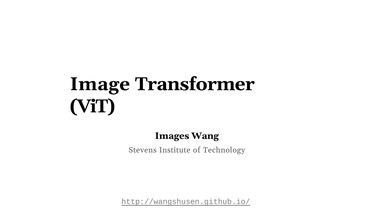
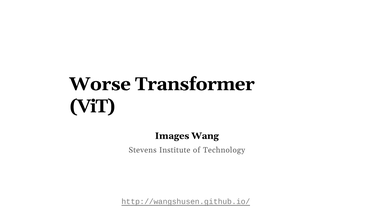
Image: Image -> Worse (100, 84)
